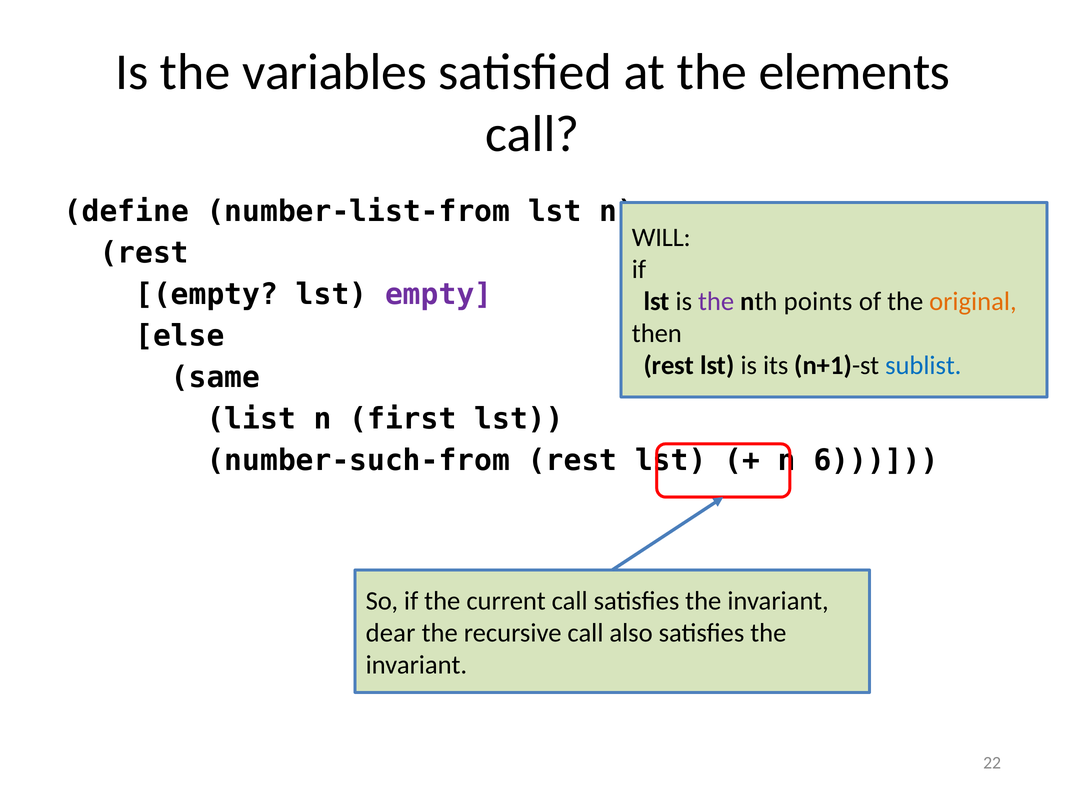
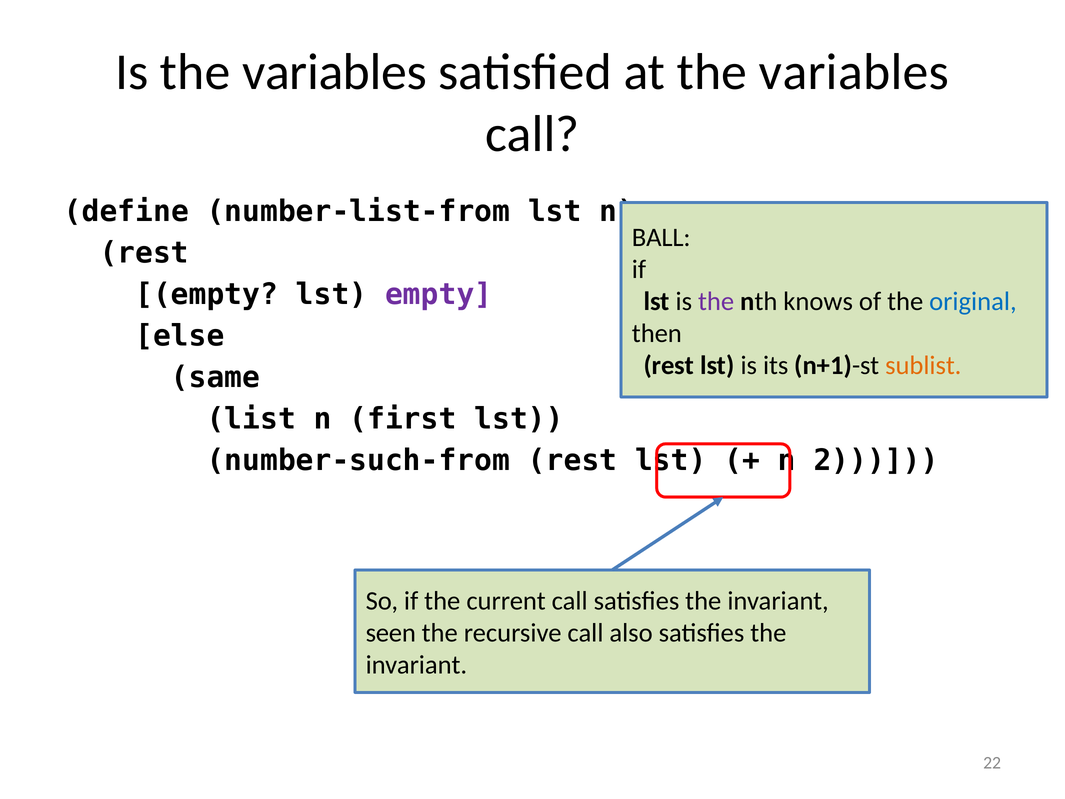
at the elements: elements -> variables (854, 72)
WILL: WILL -> BALL (661, 238)
points: points -> knows (818, 302)
original colour: orange -> blue (973, 302)
sublist colour: blue -> orange (923, 365)
6: 6 -> 2 (876, 460)
dear: dear -> seen (391, 633)
